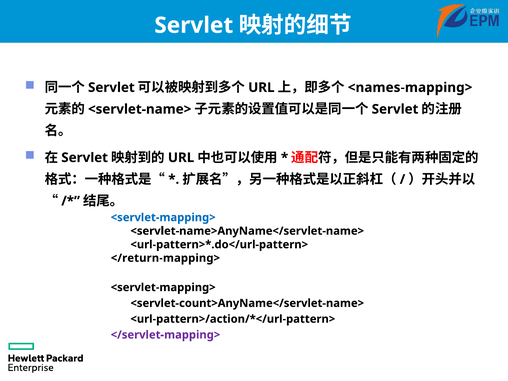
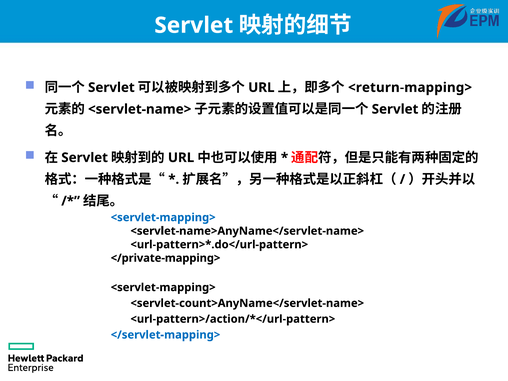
<names-mapping>: <names-mapping> -> <return-mapping> (410, 87)
</return-mapping>: </return-mapping> -> </private-mapping> (166, 258)
</servlet-mapping> colour: purple -> blue (165, 335)
